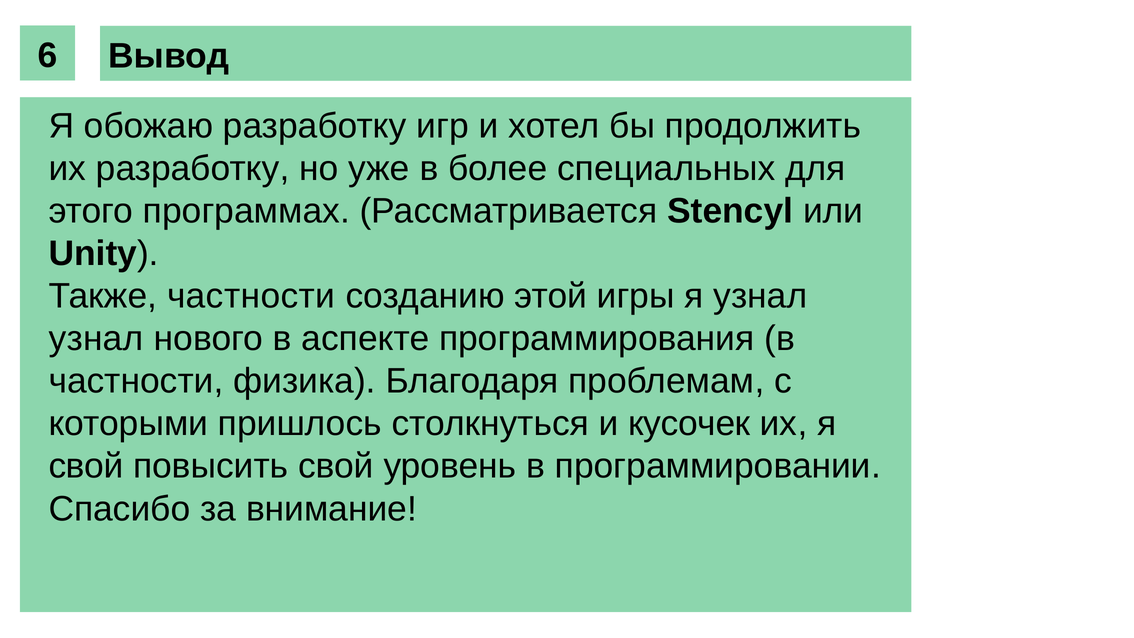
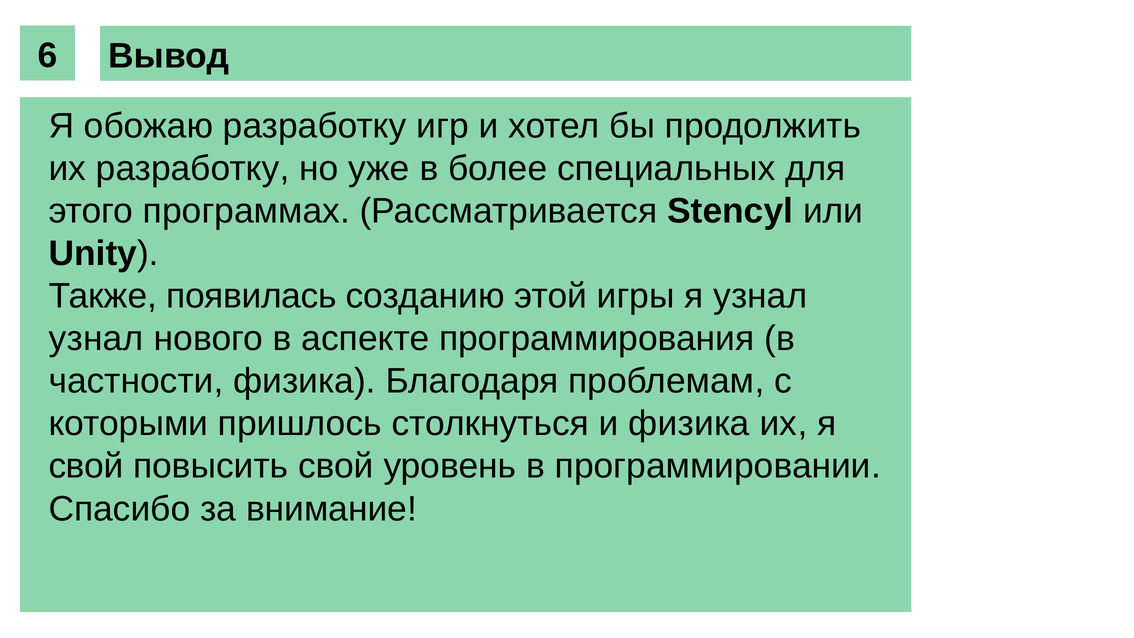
Также частности: частности -> появилась (251, 296)
и кусочек: кусочек -> физика (689, 424)
